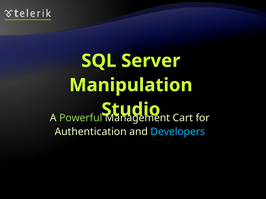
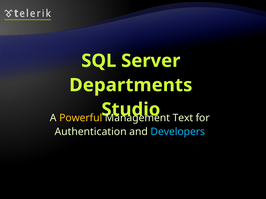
Manipulation: Manipulation -> Departments (131, 85)
Powerful colour: light green -> yellow (81, 118)
Cart: Cart -> Text (183, 118)
